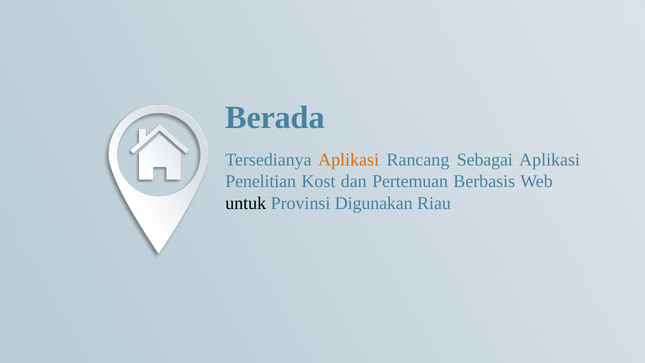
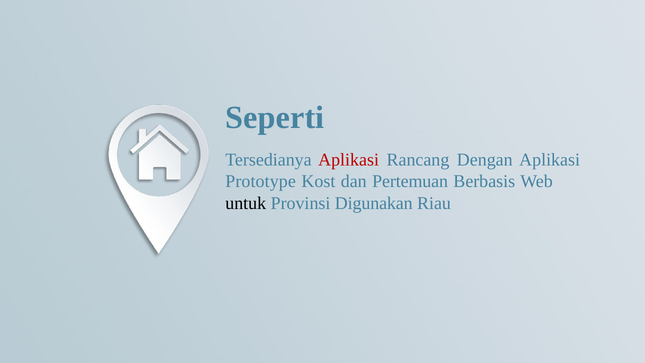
Berada: Berada -> Seperti (275, 118)
Aplikasi colour: orange -> red (349, 160)
Sebagai: Sebagai -> Dengan (485, 160)
Penelitian: Penelitian -> Prototype (261, 181)
